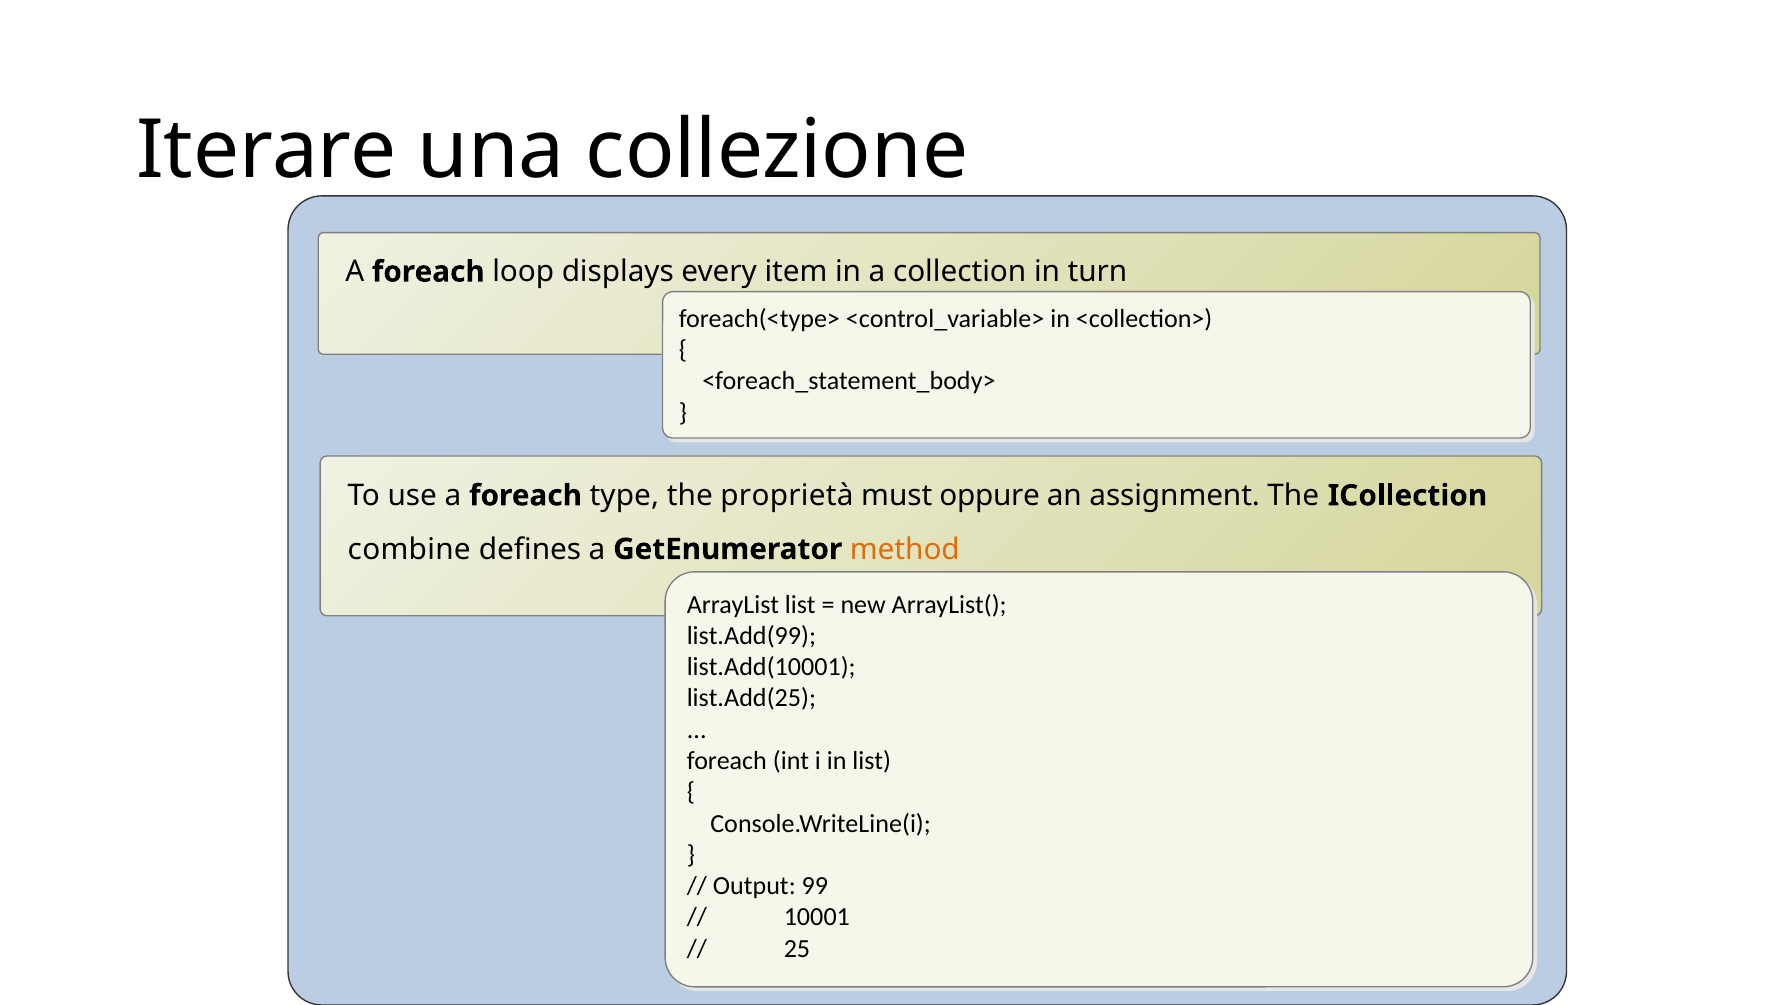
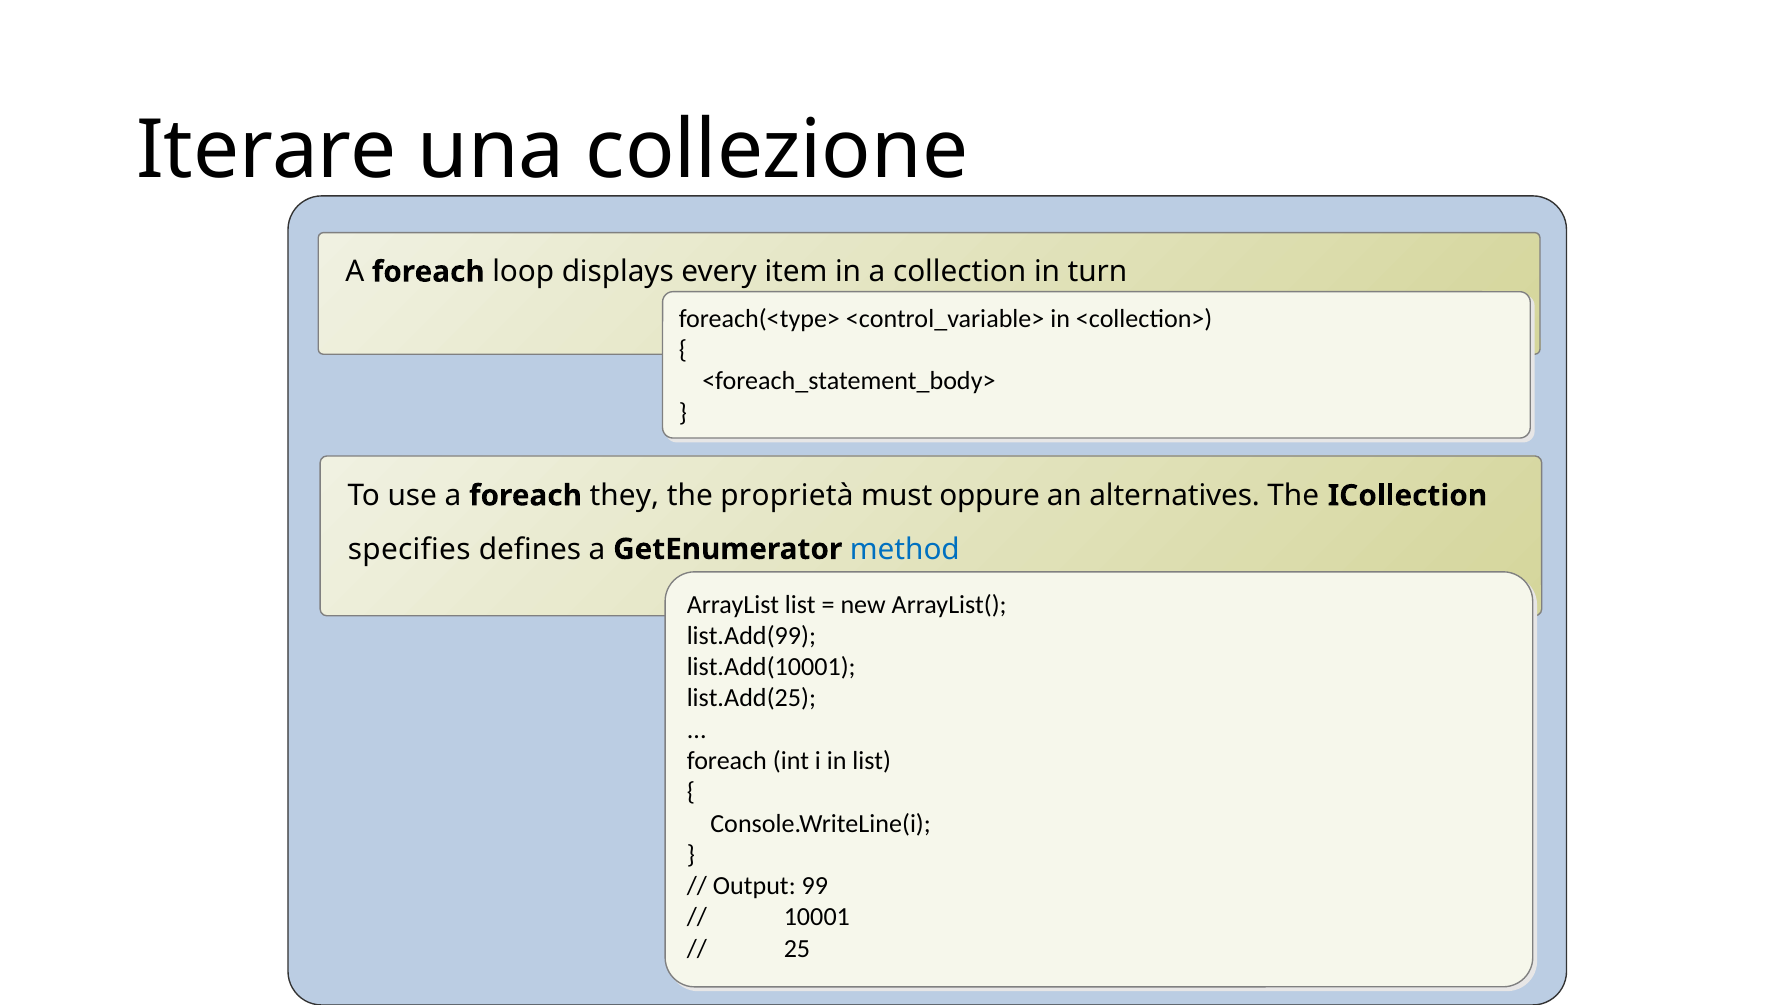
type: type -> they (624, 496)
assignment: assignment -> alternatives (1175, 496)
combine: combine -> specifies (409, 549)
method colour: orange -> blue (905, 549)
